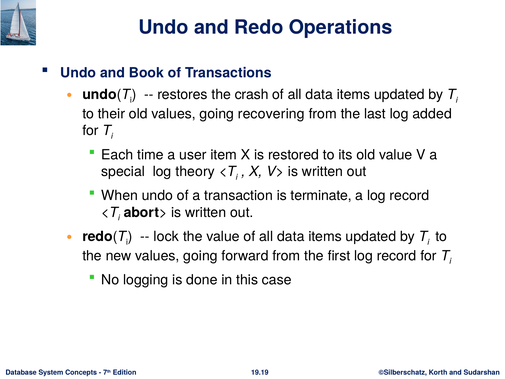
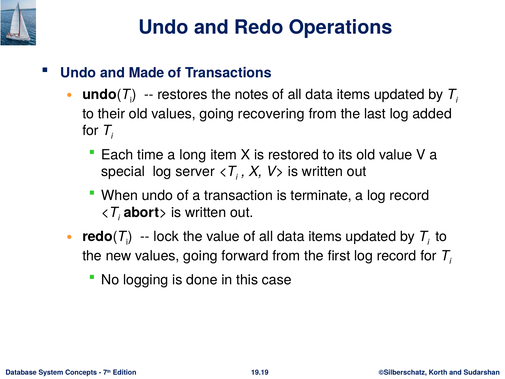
Book: Book -> Made (147, 73)
crash: crash -> notes (252, 95)
user: user -> long (193, 155)
theory: theory -> server (195, 171)
